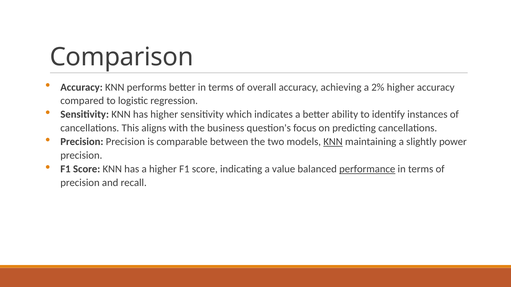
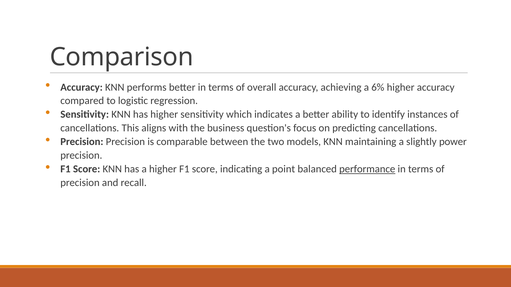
2%: 2% -> 6% (378, 87)
KNN underline: present -> none (333, 142)
value: value -> point (284, 169)
